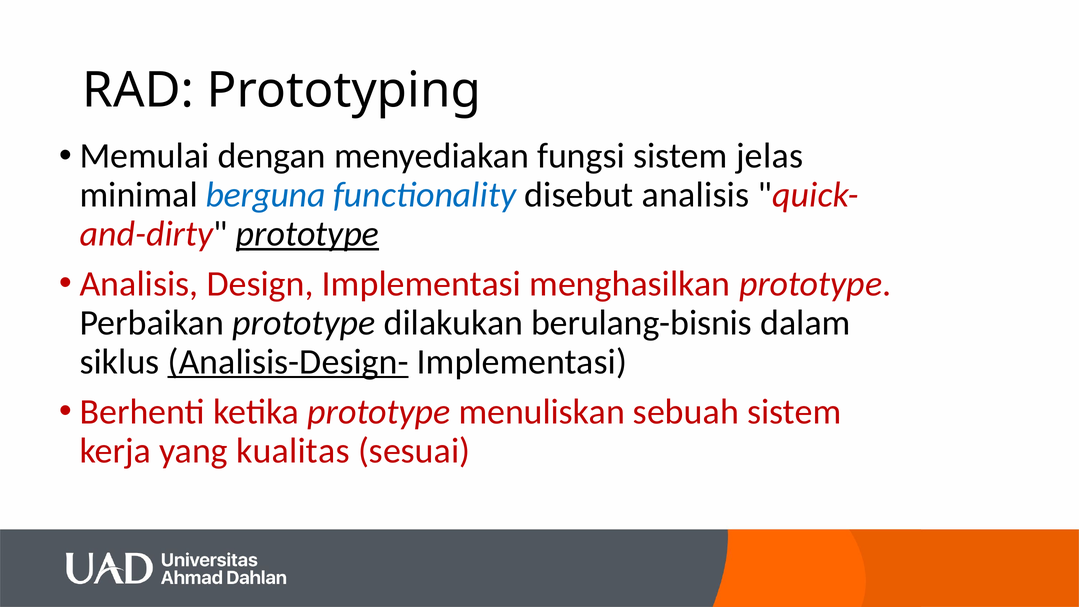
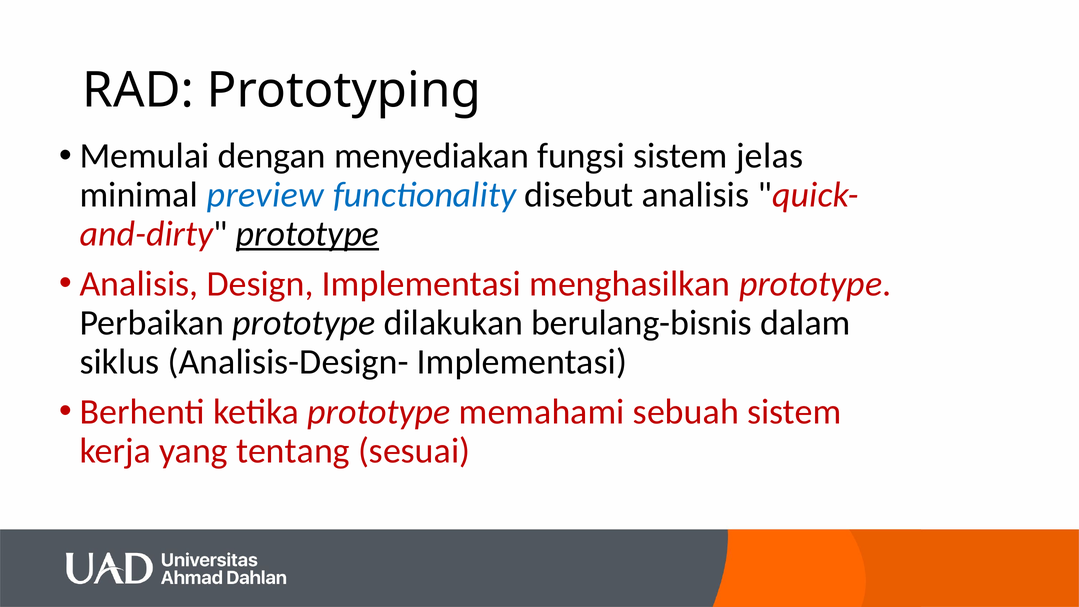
berguna: berguna -> preview (265, 195)
Analisis-Design- underline: present -> none (288, 362)
menuliskan: menuliskan -> memahami (542, 412)
kualitas: kualitas -> tentang (293, 451)
